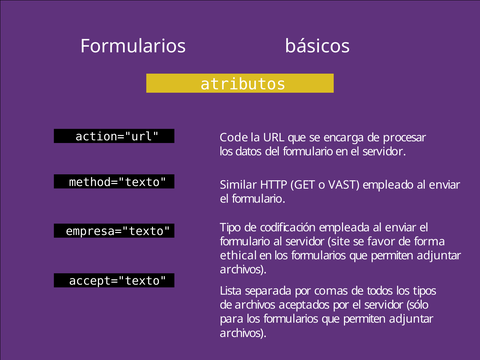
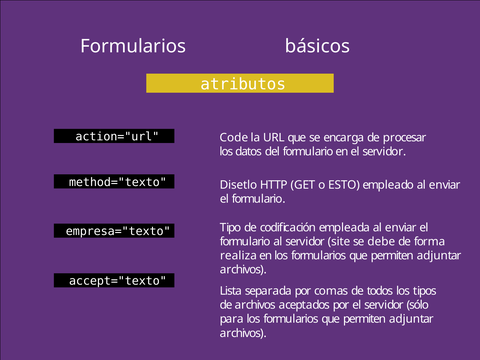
Similar: Similar -> Disetlo (238, 185)
VAST: VAST -> ESTO (344, 185)
favor: favor -> debe (381, 242)
ethical: ethical -> realiza (238, 256)
